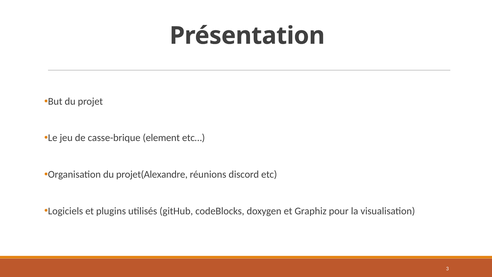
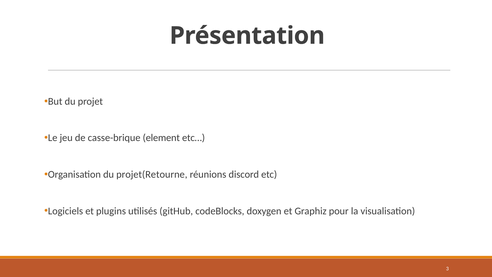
projet(Alexandre: projet(Alexandre -> projet(Retourne (152, 174)
